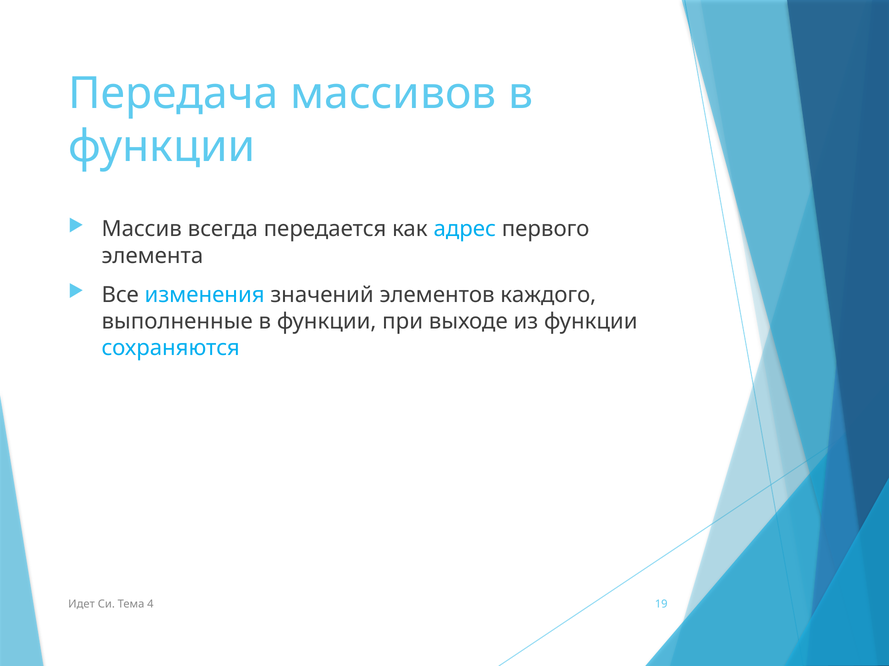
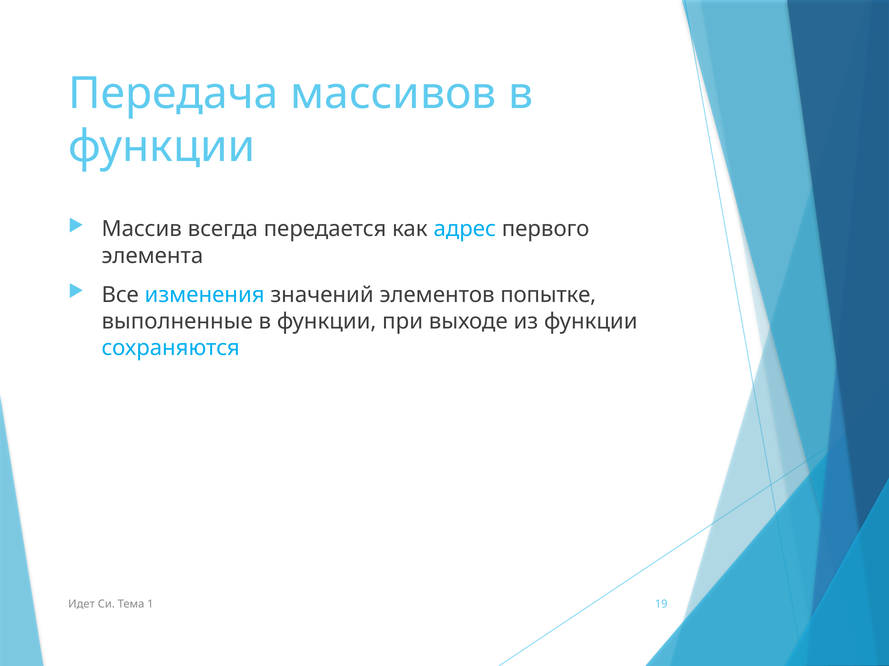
каждого: каждого -> попытке (548, 295)
4: 4 -> 1 (150, 605)
